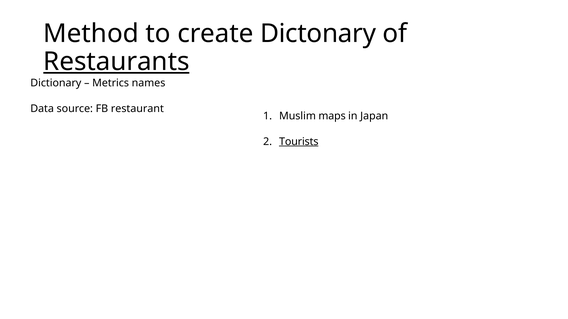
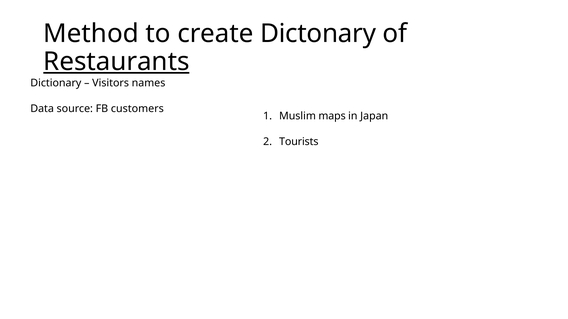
Metrics: Metrics -> Visitors (111, 83)
restaurant: restaurant -> customers (137, 109)
Tourists underline: present -> none (299, 142)
